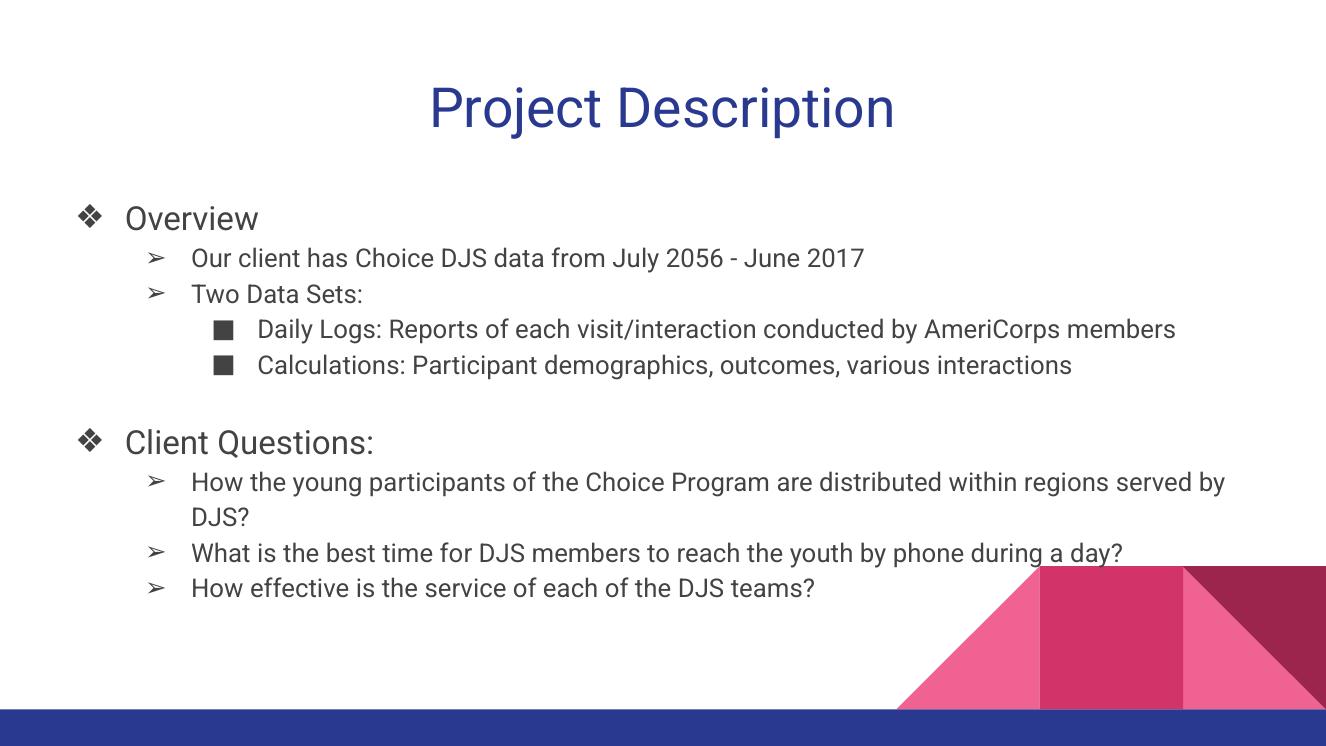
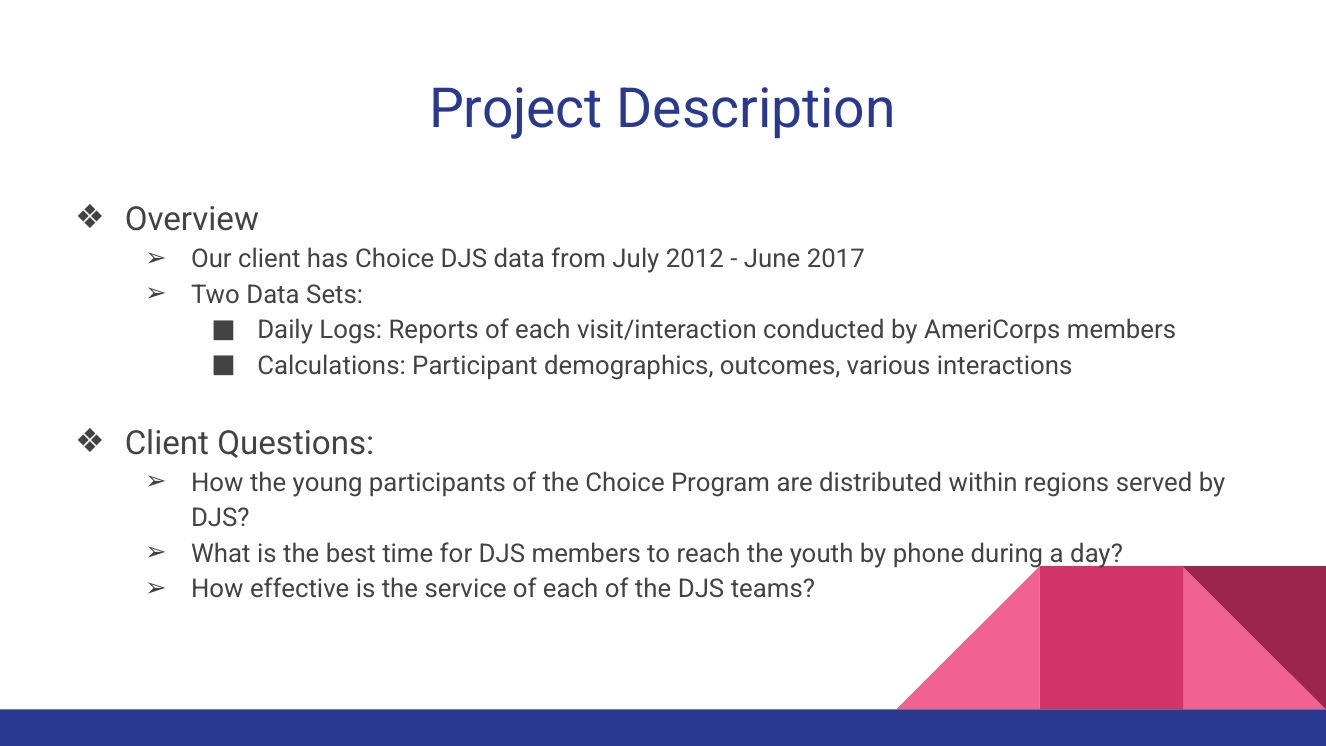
2056: 2056 -> 2012 (695, 259)
